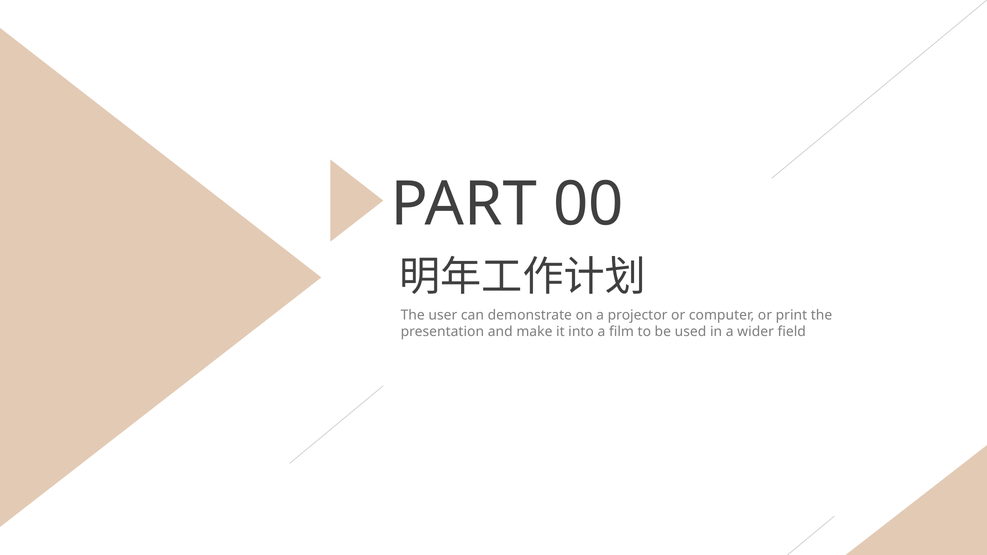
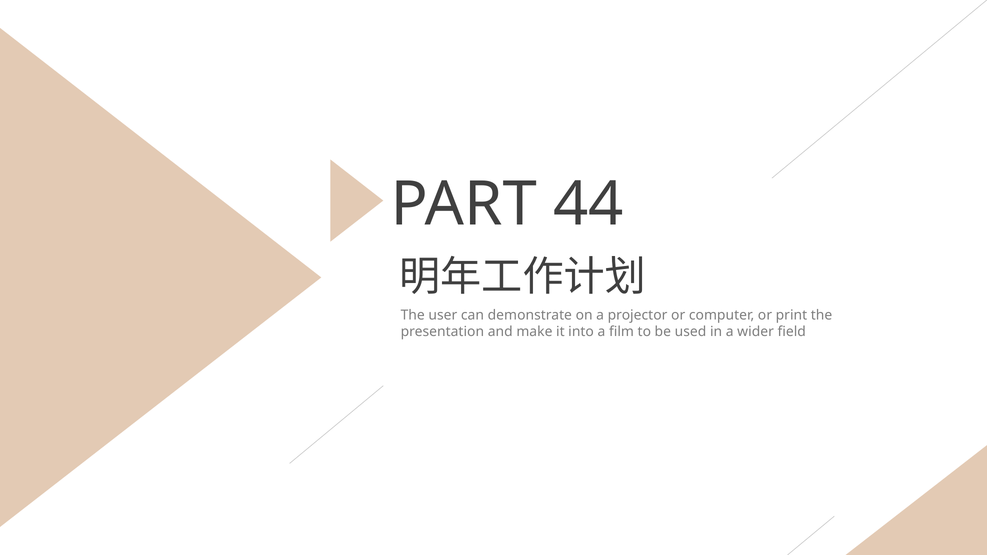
00: 00 -> 44 (588, 205)
